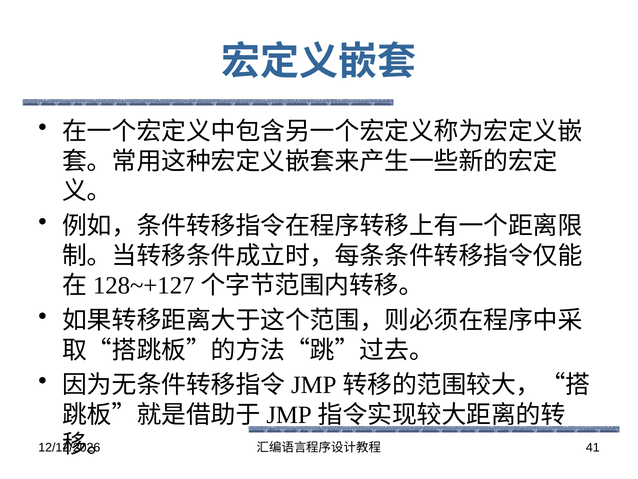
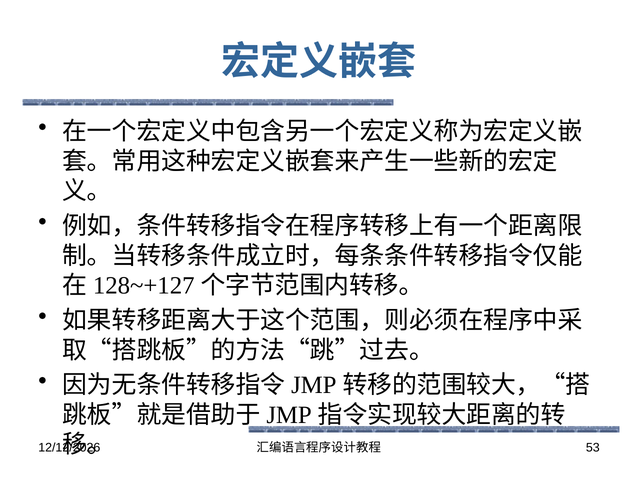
41: 41 -> 53 (593, 447)
